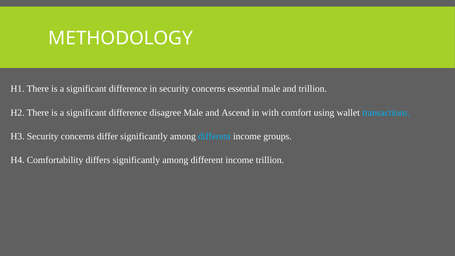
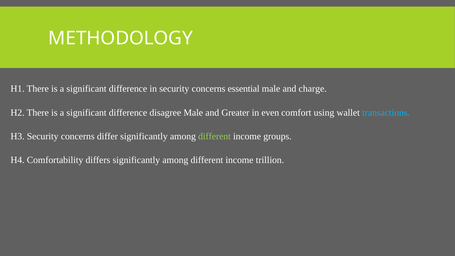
and trillion: trillion -> charge (313, 89)
Ascend: Ascend -> Greater (235, 113)
with: with -> even (270, 113)
different colour: light blue -> light green (214, 136)
